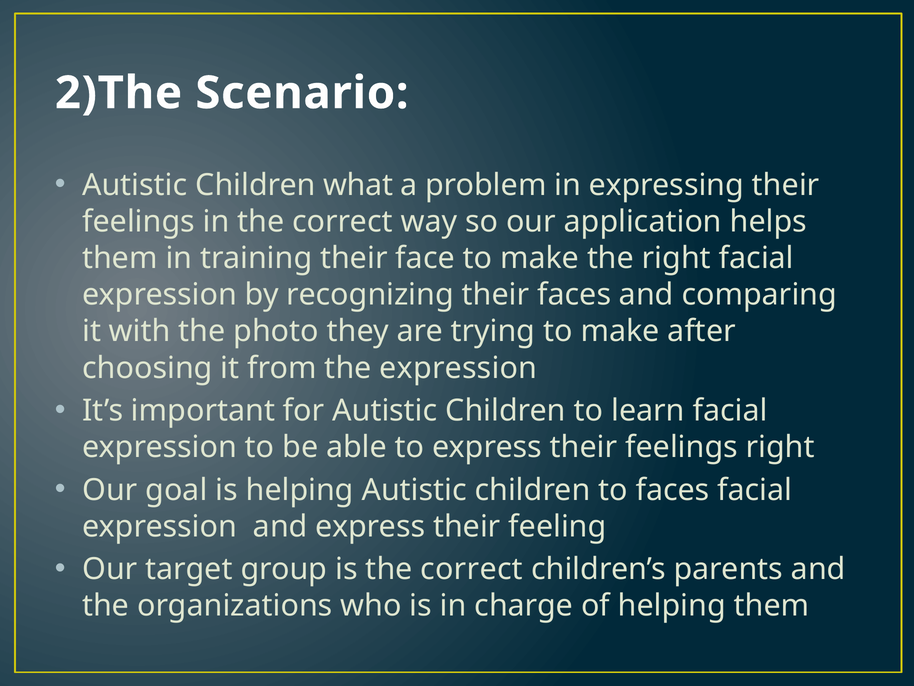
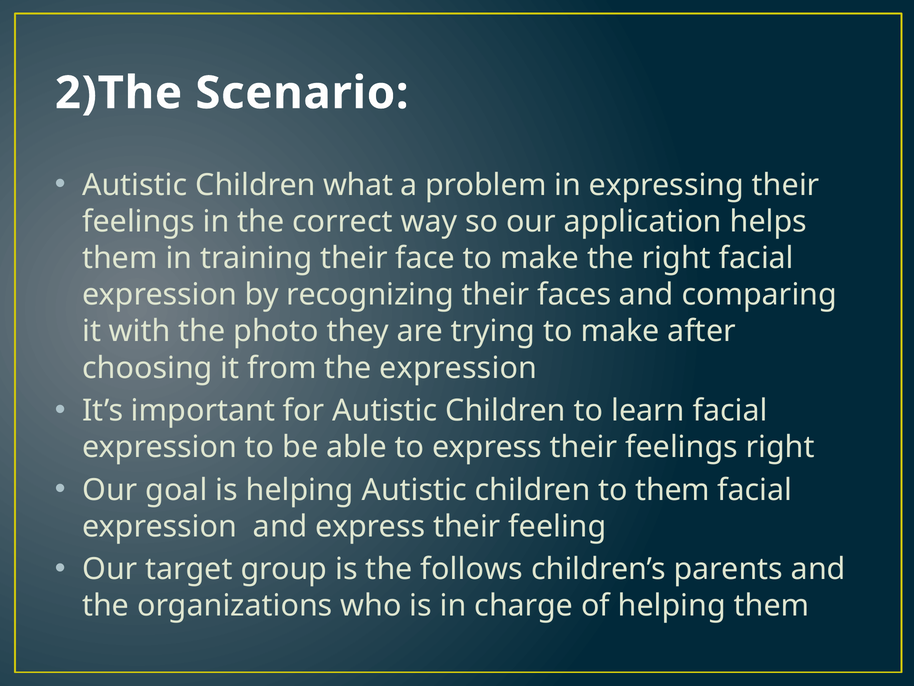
to faces: faces -> them (673, 490)
is the correct: correct -> follows (472, 569)
